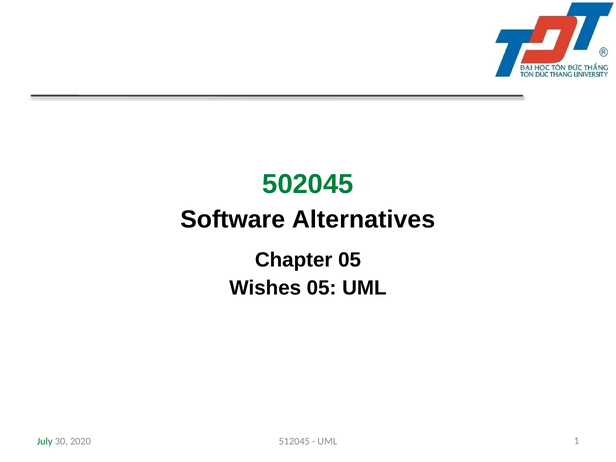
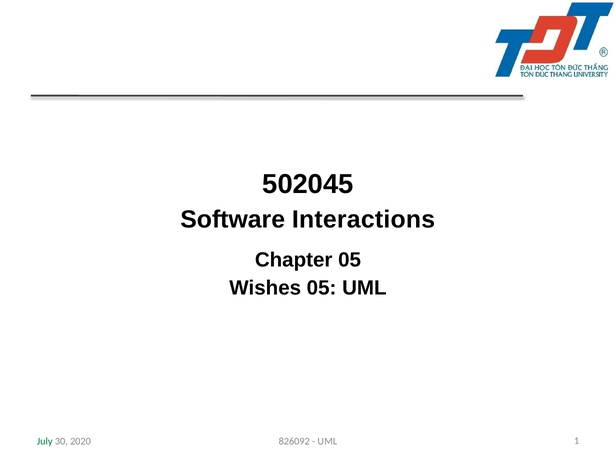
502045 colour: green -> black (308, 184)
Alternatives: Alternatives -> Interactions (364, 219)
512045: 512045 -> 826092 (294, 441)
